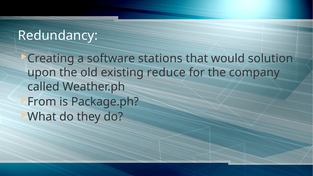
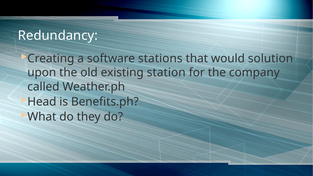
reduce: reduce -> station (166, 73)
From: From -> Head (42, 102)
Package.ph: Package.ph -> Benefits.ph (105, 102)
